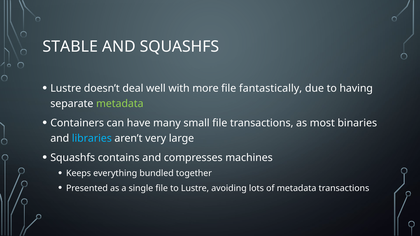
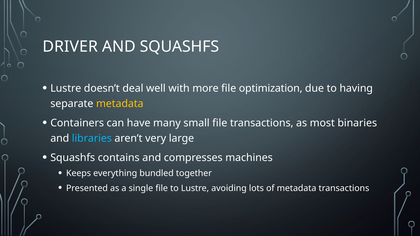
STABLE: STABLE -> DRIVER (70, 47)
fantastically: fantastically -> optimization (271, 89)
metadata colour: light green -> yellow (120, 104)
